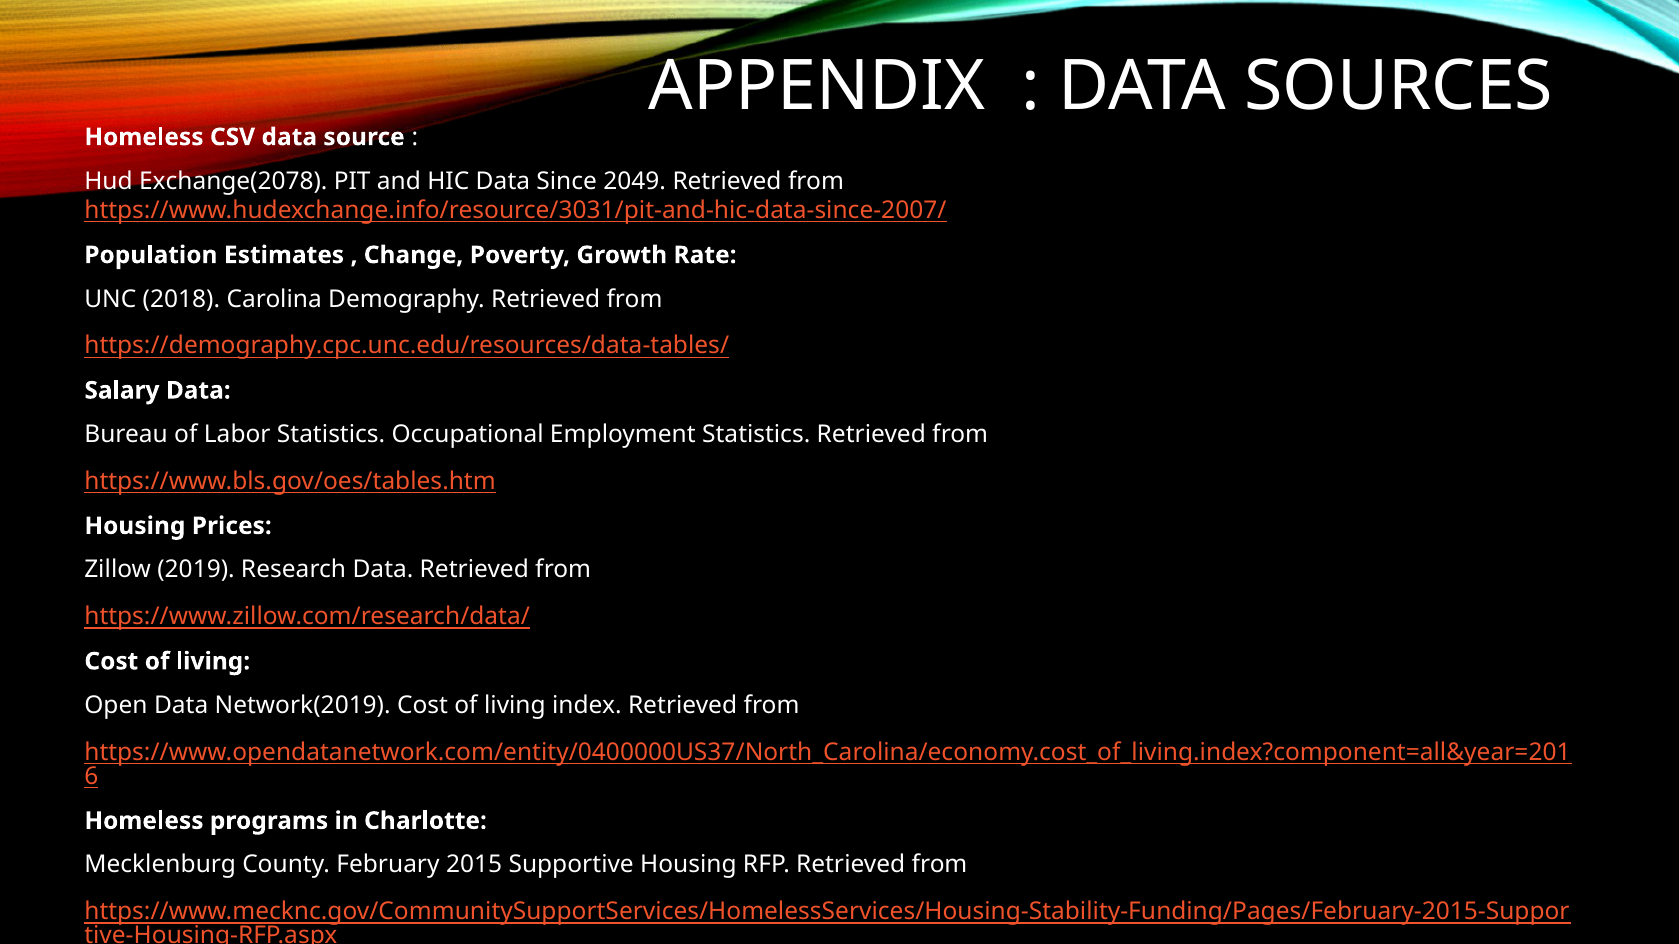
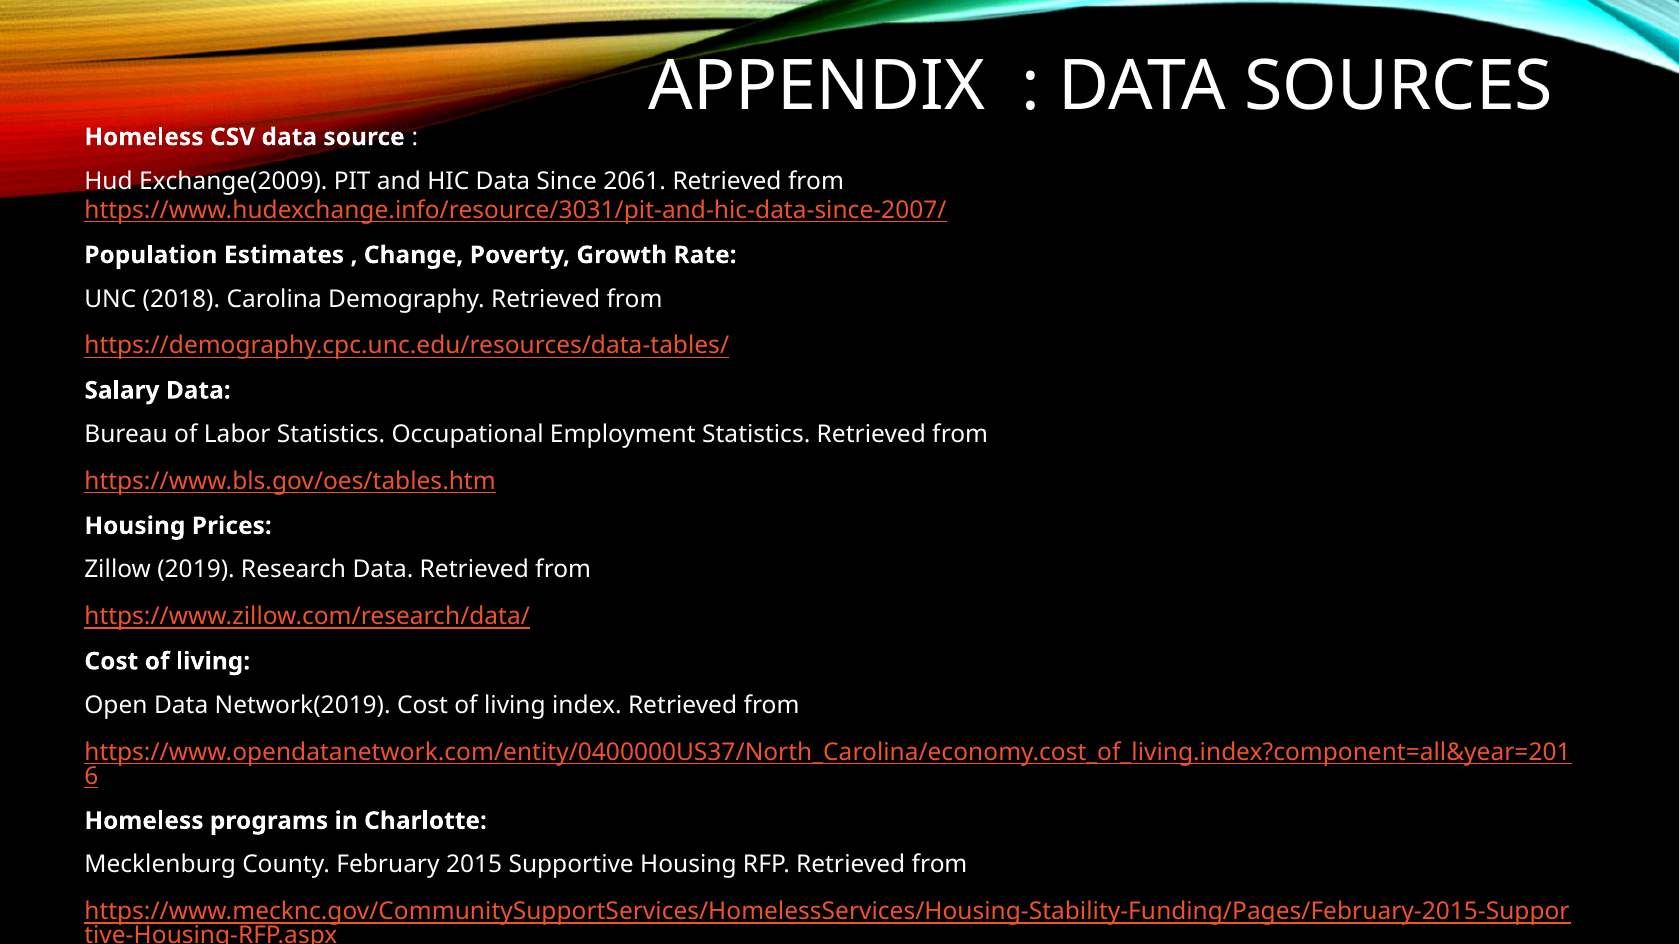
Exchange(2078: Exchange(2078 -> Exchange(2009 (233, 181)
2049: 2049 -> 2061 (635, 181)
